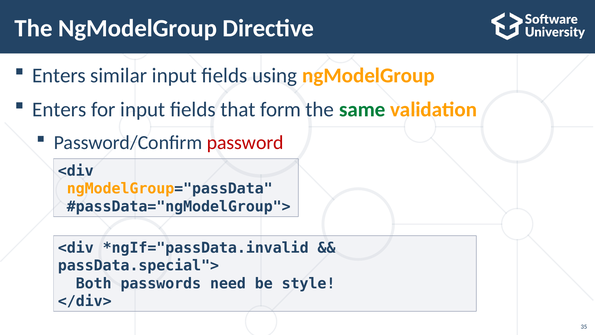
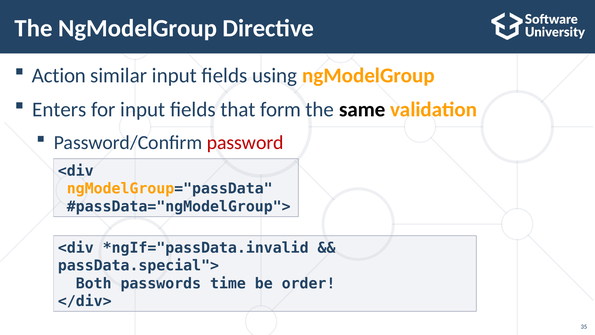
Enters: Enters -> Action (59, 75)
same colour: green -> black (362, 109)
need: need -> time (228, 283)
style: style -> order (309, 283)
